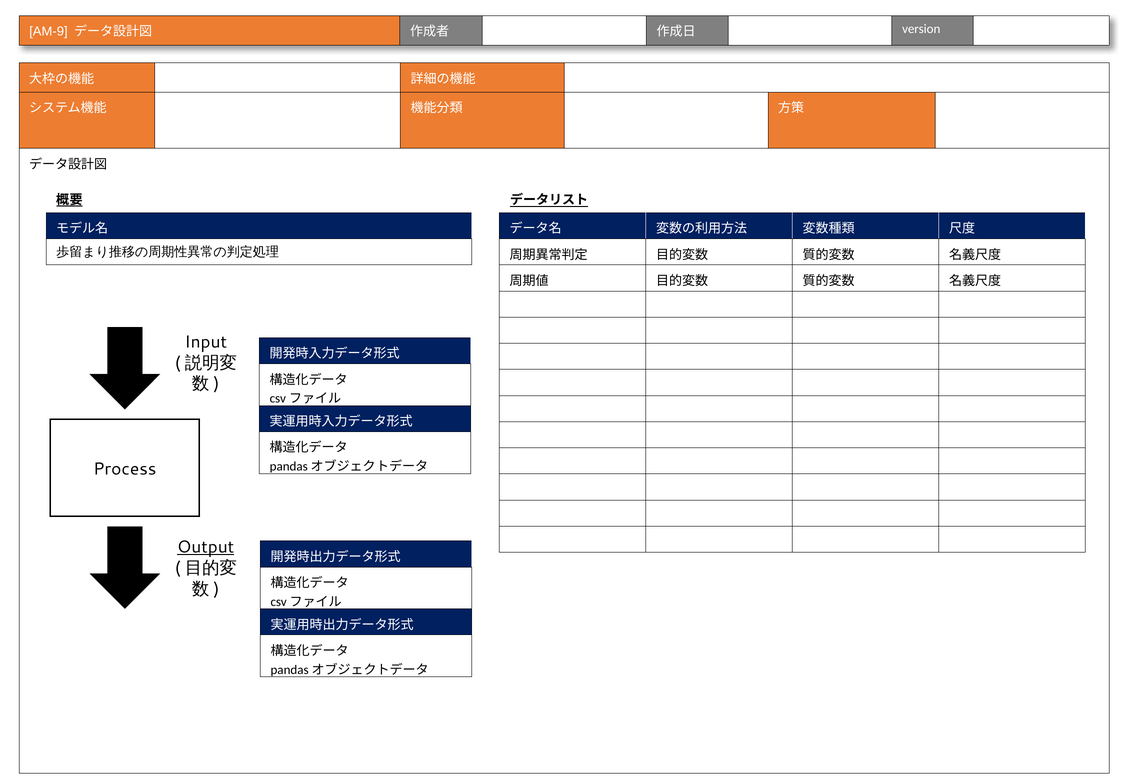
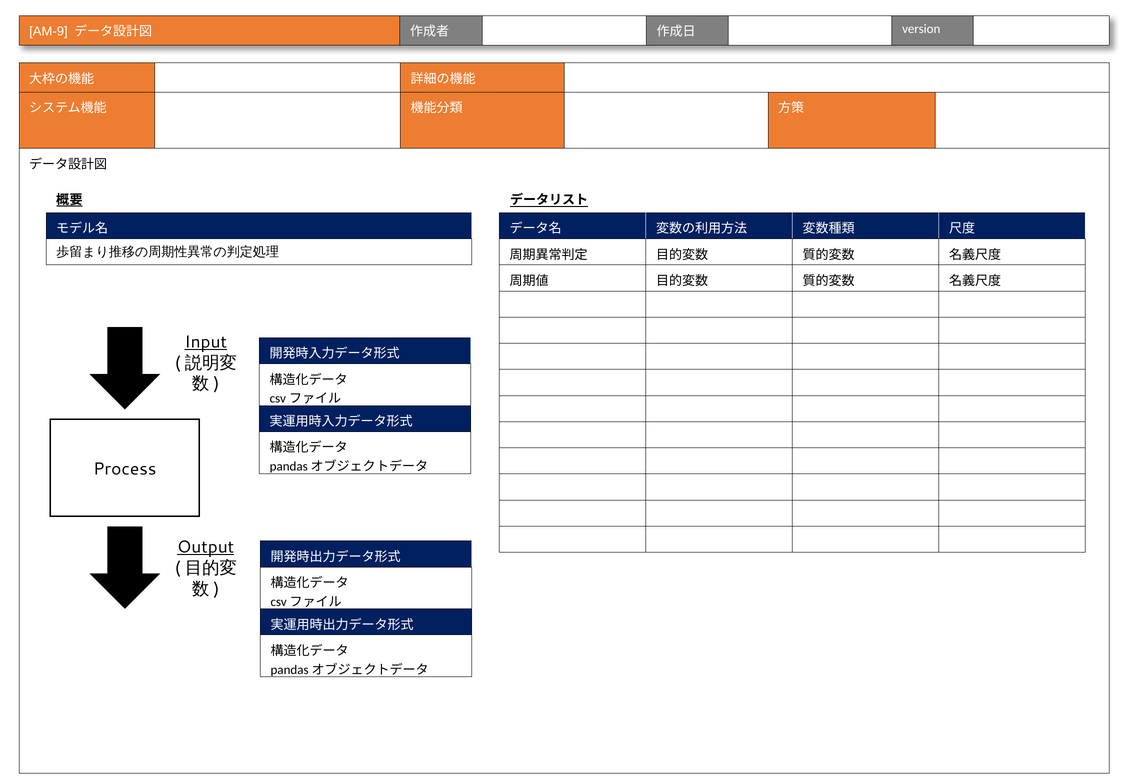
Input underline: none -> present (206, 342)
